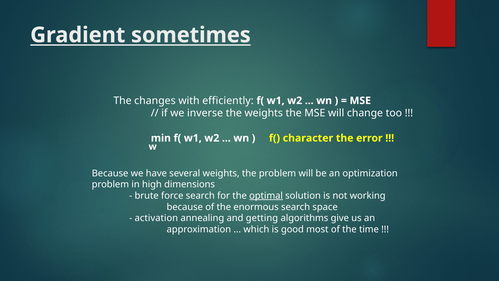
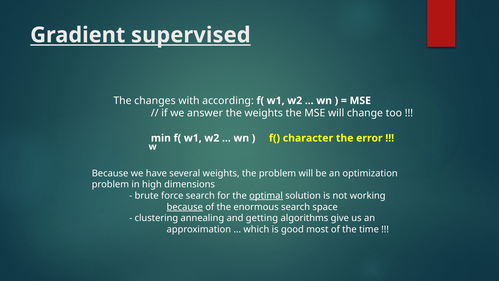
sometimes: sometimes -> supervised (191, 35)
efficiently: efficiently -> according (228, 101)
inverse: inverse -> answer (205, 113)
because underline: none -> present (185, 207)
activation: activation -> clustering (156, 218)
